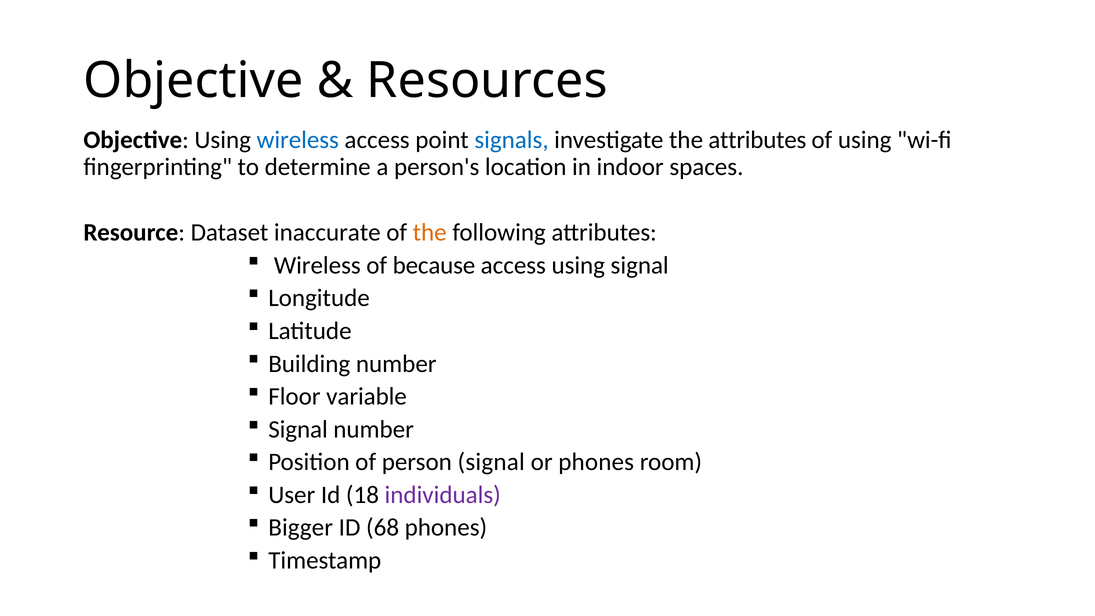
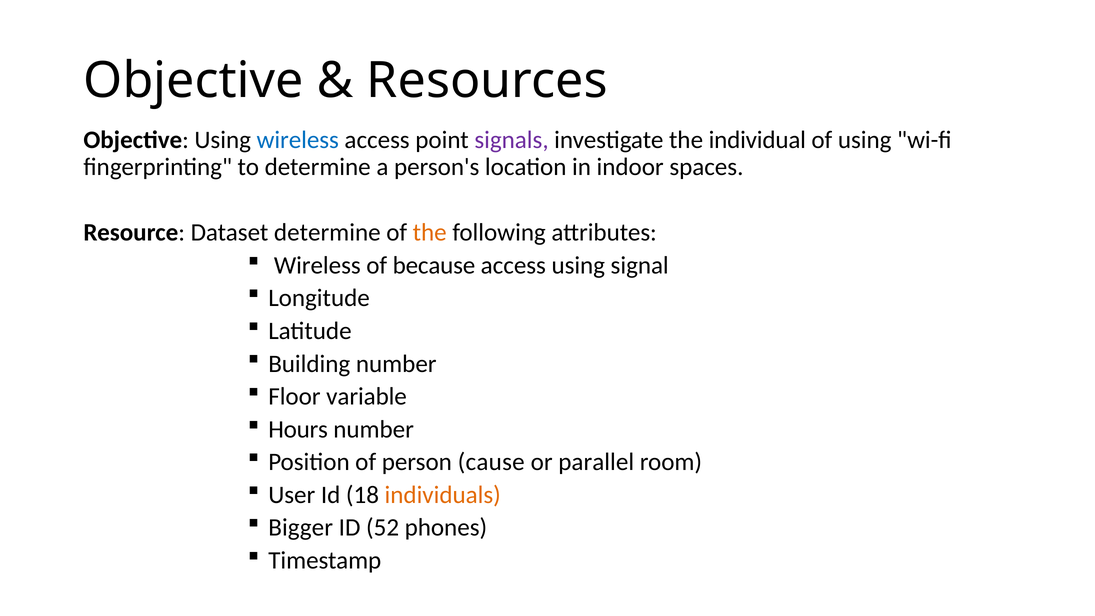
signals colour: blue -> purple (512, 140)
the attributes: attributes -> individual (757, 140)
Dataset inaccurate: inaccurate -> determine (327, 233)
Signal: Signal -> Hours (298, 429)
person signal: signal -> cause (491, 462)
or phones: phones -> parallel (596, 462)
individuals colour: purple -> orange (443, 495)
68: 68 -> 52 (383, 528)
